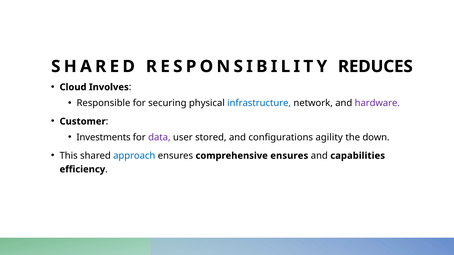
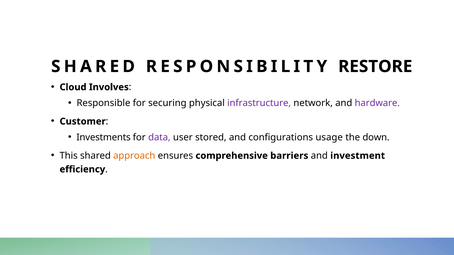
REDUCES: REDUCES -> RESTORE (375, 67)
infrastructure colour: blue -> purple (259, 103)
agility: agility -> usage (329, 138)
approach colour: blue -> orange (134, 156)
comprehensive ensures: ensures -> barriers (289, 156)
capabilities: capabilities -> investment (358, 156)
